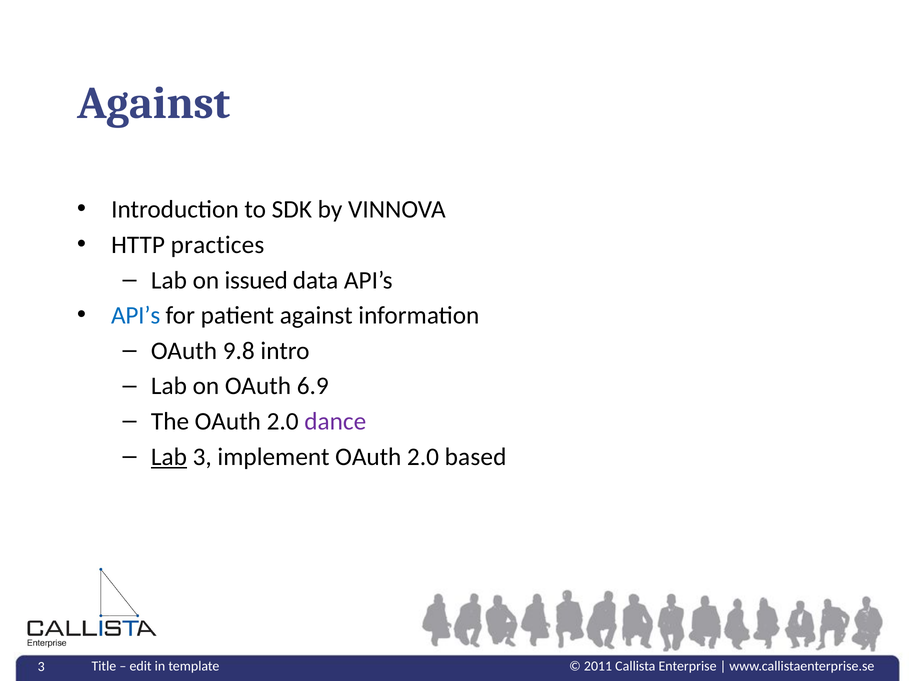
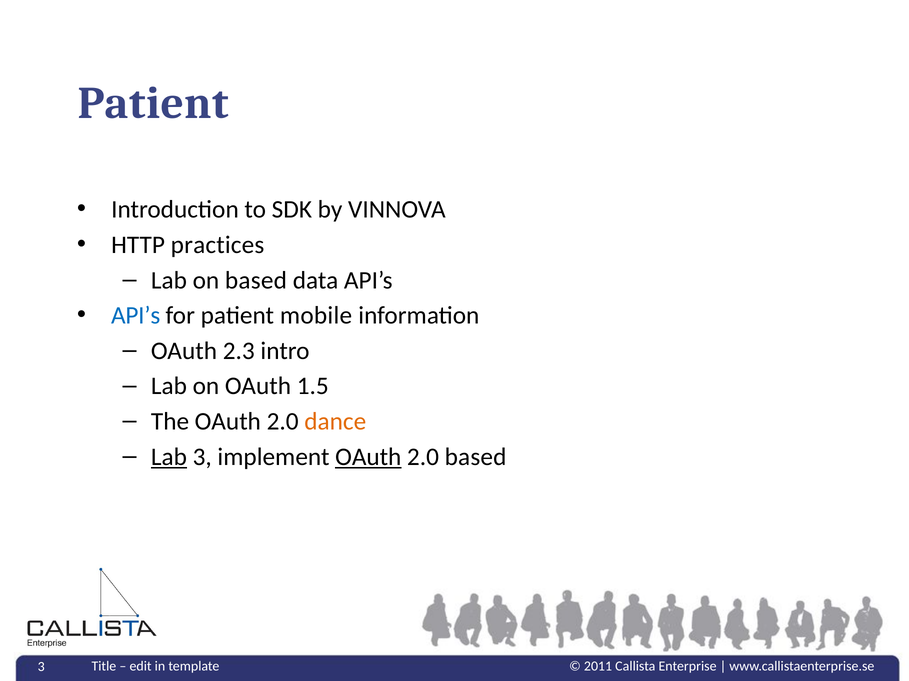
Against: Against -> Patient (153, 104)
on issued: issued -> based (256, 281)
patient against: against -> mobile (316, 316)
9.8: 9.8 -> 2.3 (239, 351)
6.9: 6.9 -> 1.5 (313, 387)
dance colour: purple -> orange (335, 422)
OAuth underline: none -> present (368, 457)
